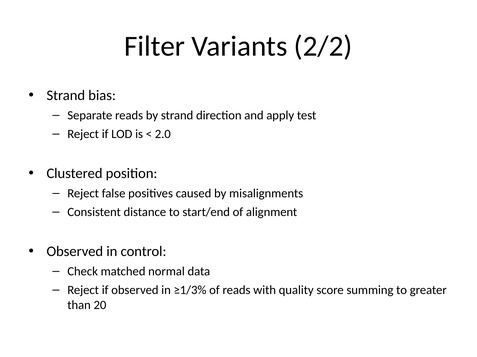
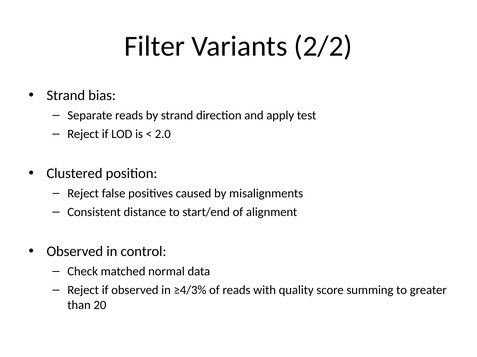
≥1/3%: ≥1/3% -> ≥4/3% (190, 291)
